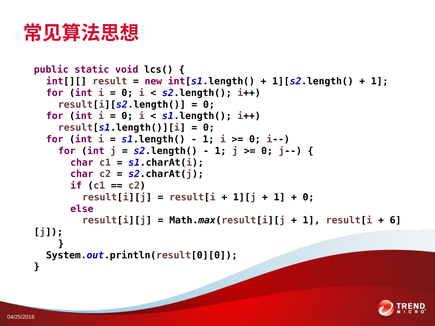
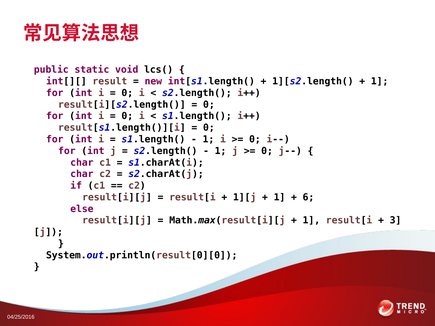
0: 0 -> 6 (308, 197)
6: 6 -> 3 (395, 221)
